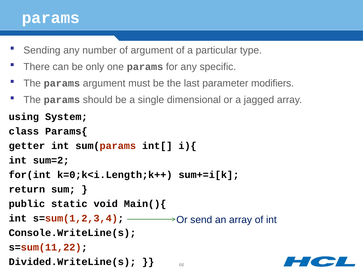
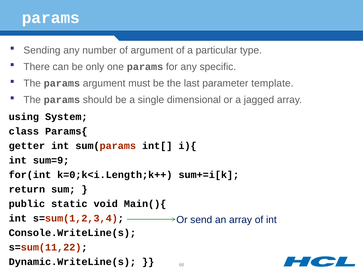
modifiers: modifiers -> template (272, 83)
sum=2: sum=2 -> sum=9 (51, 160)
Divided.WriteLine(s: Divided.WriteLine(s -> Dynamic.WriteLine(s (72, 262)
